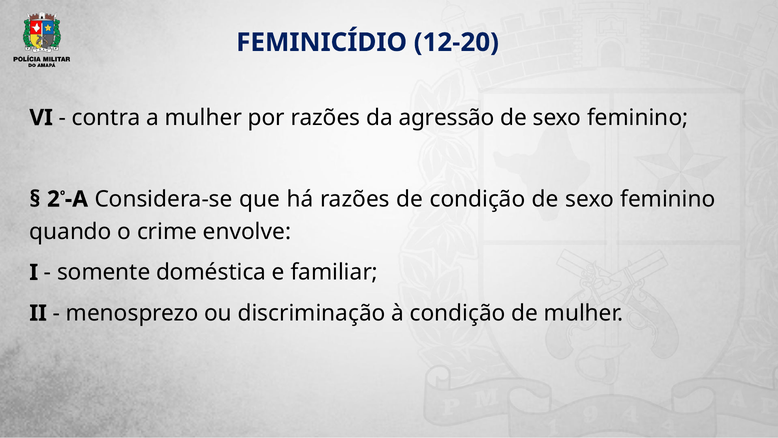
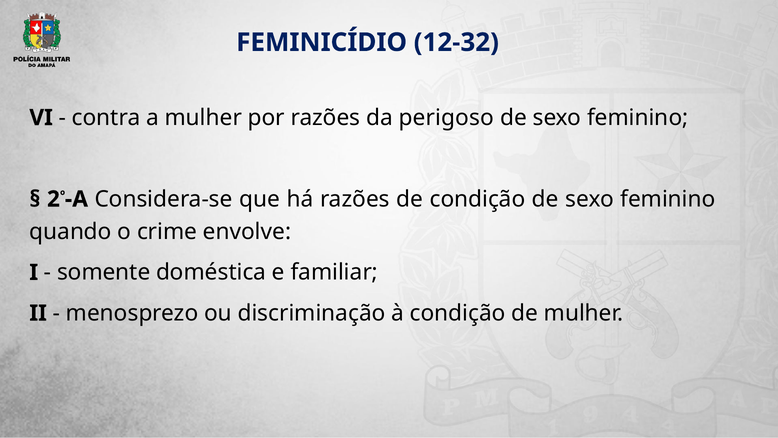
12-20: 12-20 -> 12-32 (456, 42)
agressão: agressão -> perigoso (446, 118)
